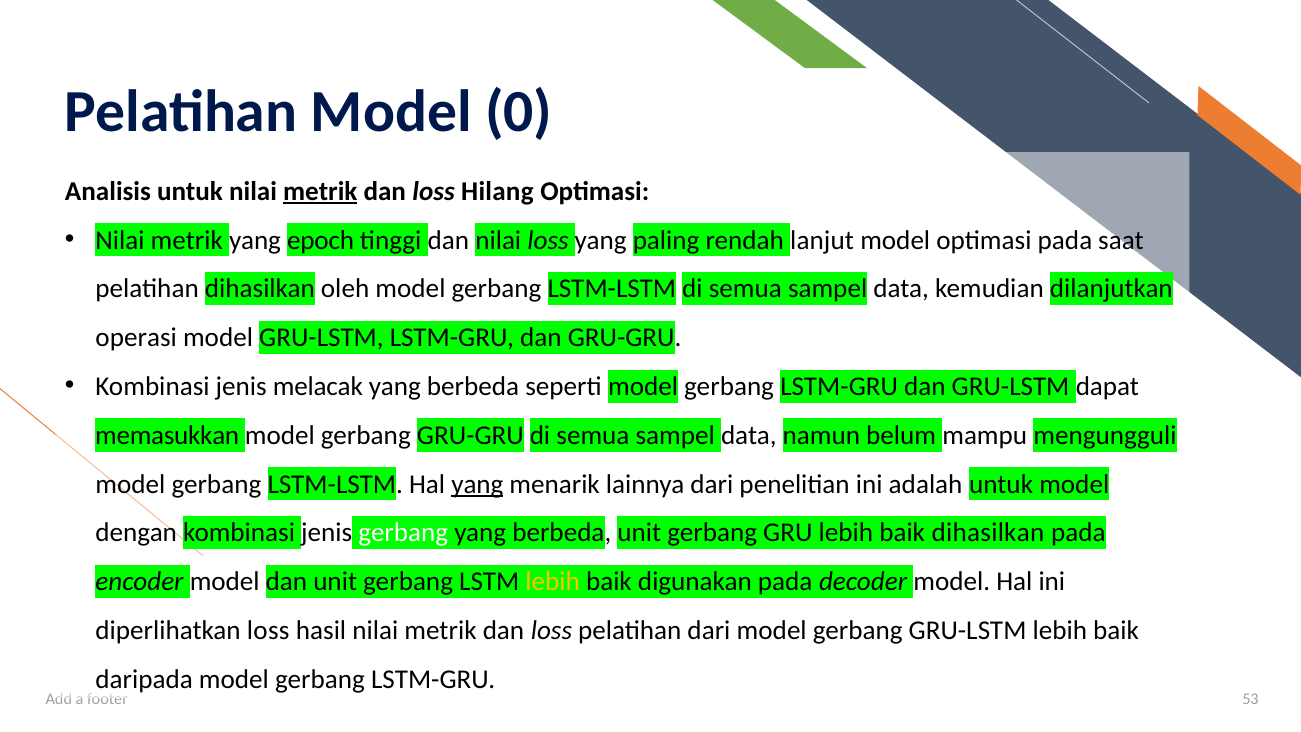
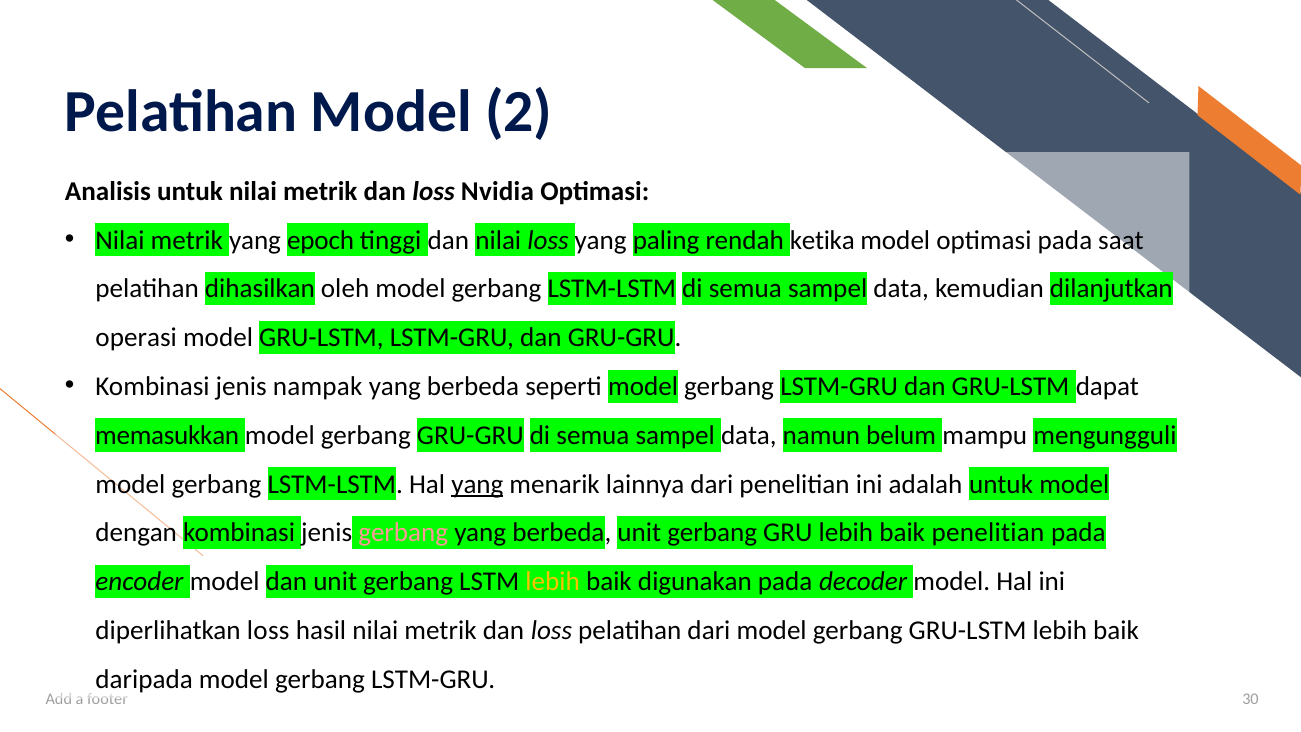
0: 0 -> 2 (519, 112)
metrik underline: present -> none (320, 191)
Hilang: Hilang -> Nvidia (497, 191)
lanjut: lanjut -> ketika (822, 240)
melacak: melacak -> nampak (318, 386)
gerbang colour: white -> pink (403, 533)
baik dihasilkan: dihasilkan -> penelitian (988, 533)
53: 53 -> 30 (1251, 699)
